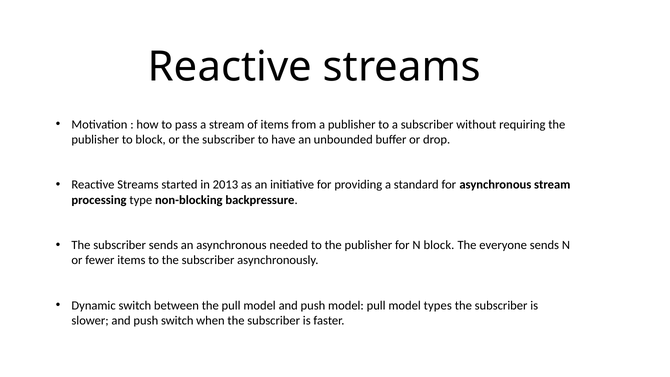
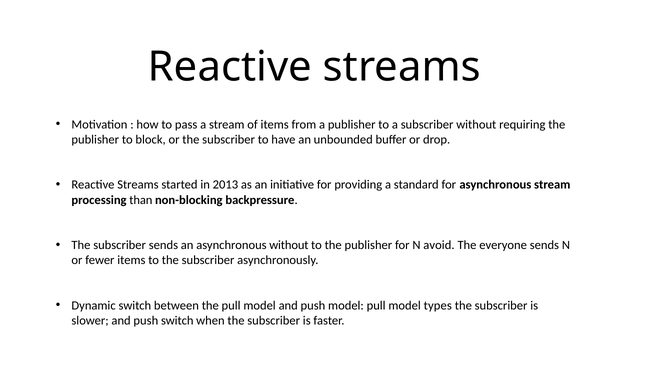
type: type -> than (141, 200)
asynchronous needed: needed -> without (289, 245)
N block: block -> avoid (439, 245)
